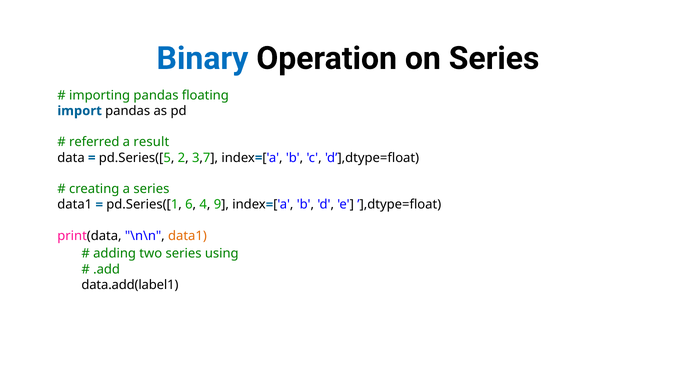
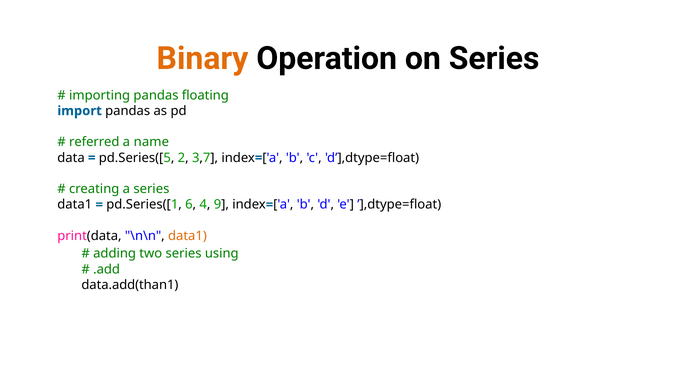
Binary colour: blue -> orange (202, 58)
result: result -> name (151, 142)
data.add(label1: data.add(label1 -> data.add(than1 (130, 285)
